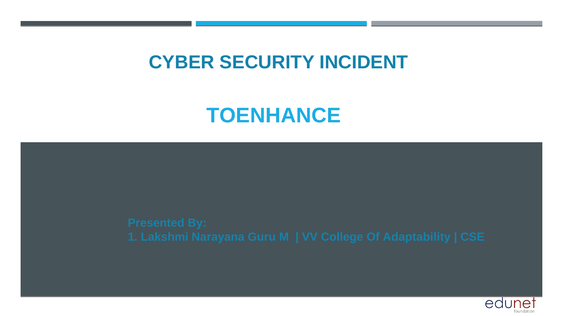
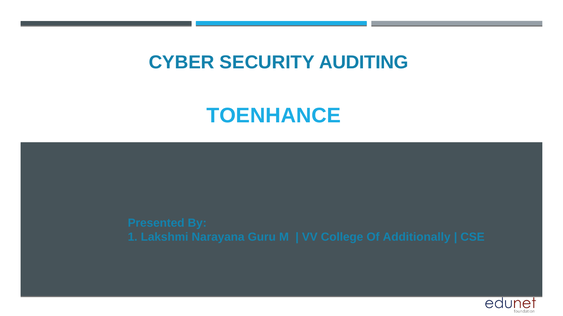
INCIDENT: INCIDENT -> AUDITING (364, 62)
Adaptability: Adaptability -> Additionally (417, 237)
